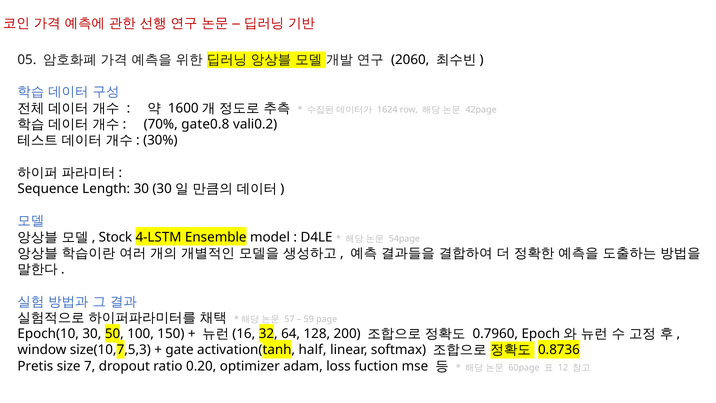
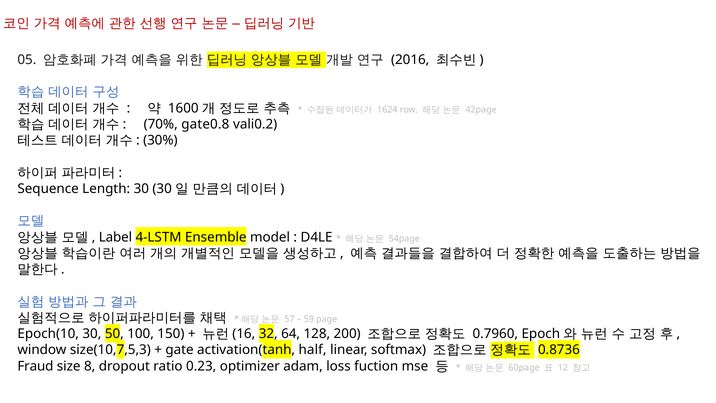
2060: 2060 -> 2016 (410, 60)
Stock: Stock -> Label (115, 237)
Pretis: Pretis -> Fraud (35, 366)
7: 7 -> 8 (90, 366)
0.20: 0.20 -> 0.23 (201, 366)
